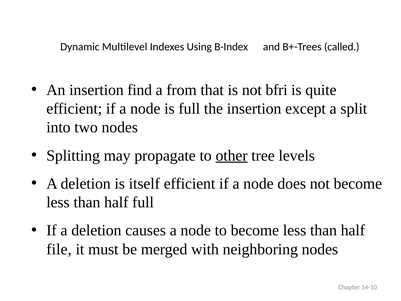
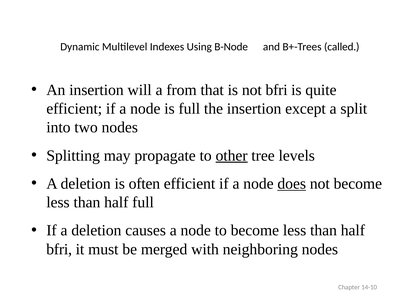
B-Index: B-Index -> B-Node (231, 47)
find: find -> will (140, 90)
itself: itself -> often (144, 183)
does underline: none -> present (292, 183)
file: file -> bfri (59, 249)
